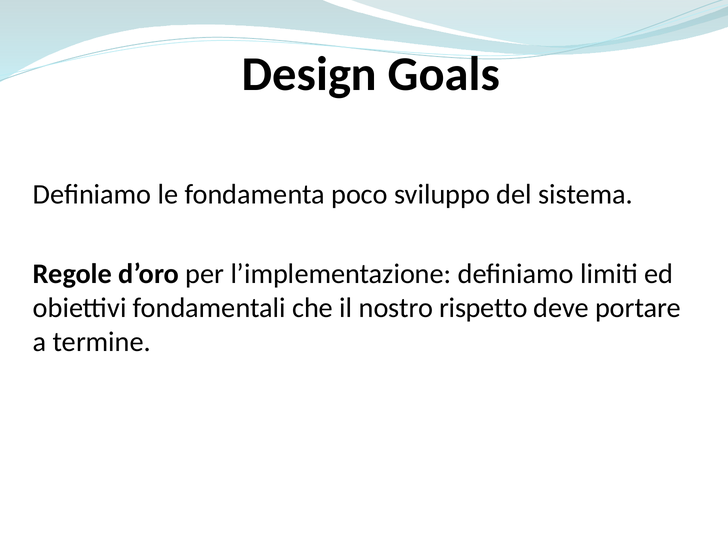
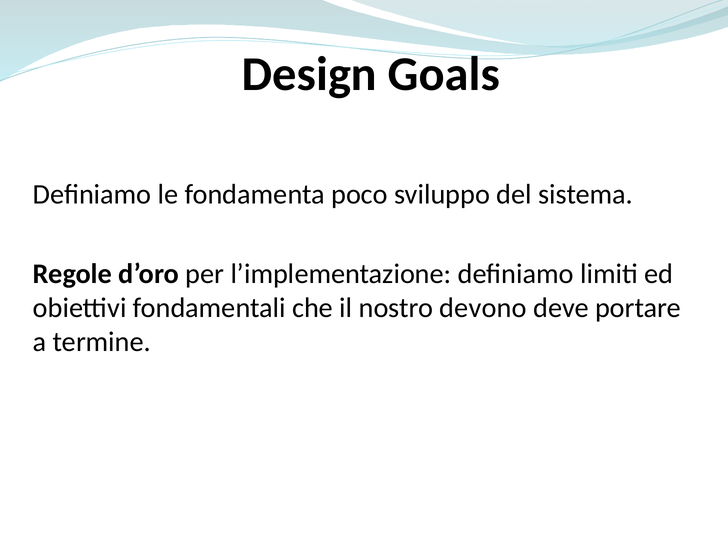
rispetto: rispetto -> devono (483, 308)
